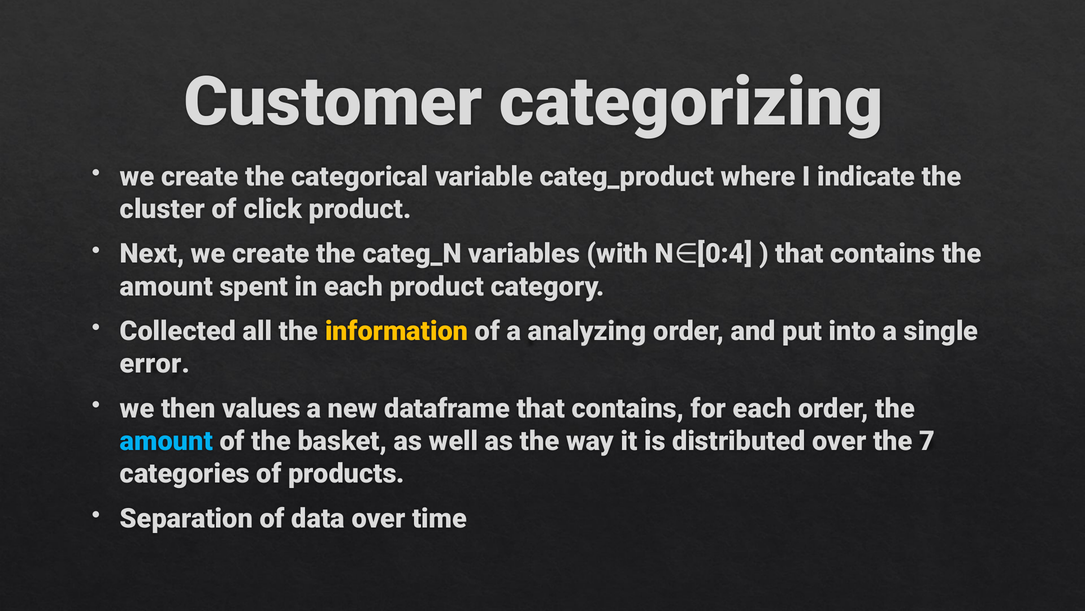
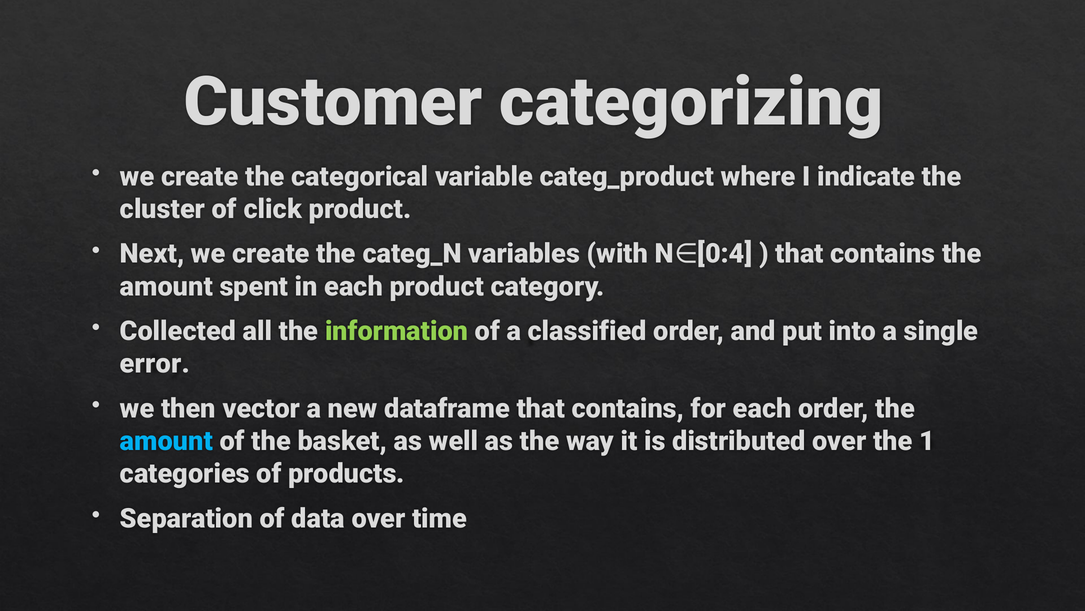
information colour: yellow -> light green (397, 331)
analyzing: analyzing -> classified (587, 331)
values: values -> vector (261, 408)
7: 7 -> 1 (927, 441)
